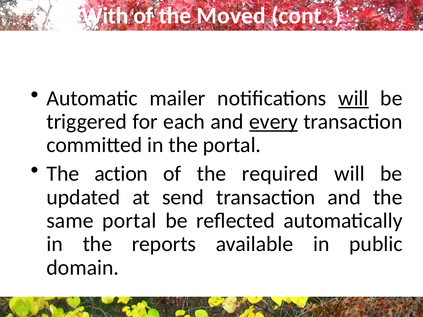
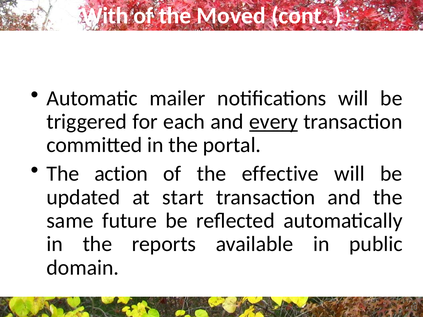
will underline: present -> none (353, 98)
required: required -> effective (280, 174)
send: send -> start (183, 197)
same portal: portal -> future (129, 221)
